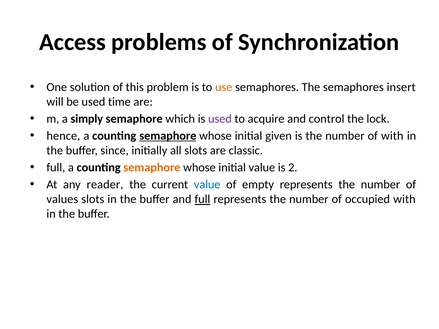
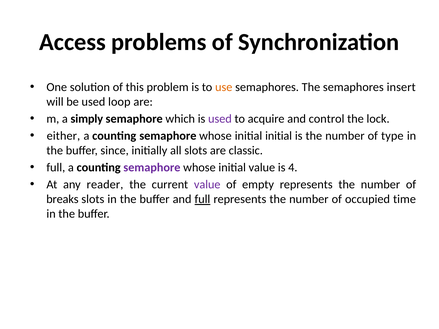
time: time -> loop (119, 102)
hence: hence -> either (63, 136)
semaphore underline: present -> none (168, 136)
initial given: given -> initial (279, 136)
of with: with -> type (392, 136)
semaphore colour: orange -> purple (152, 168)
2: 2 -> 4 (293, 168)
value colour: blue -> purple (207, 185)
values: values -> breaks (62, 199)
occupied with: with -> time (405, 199)
